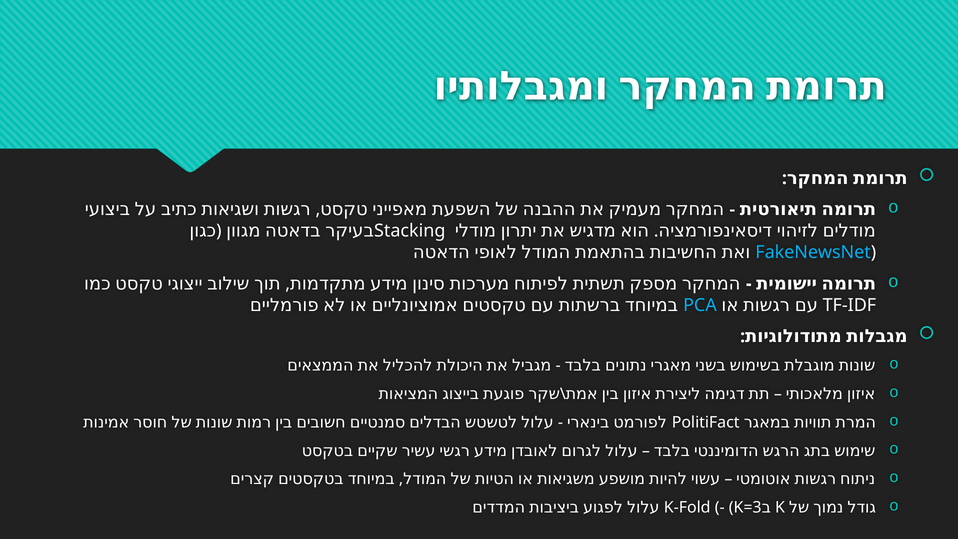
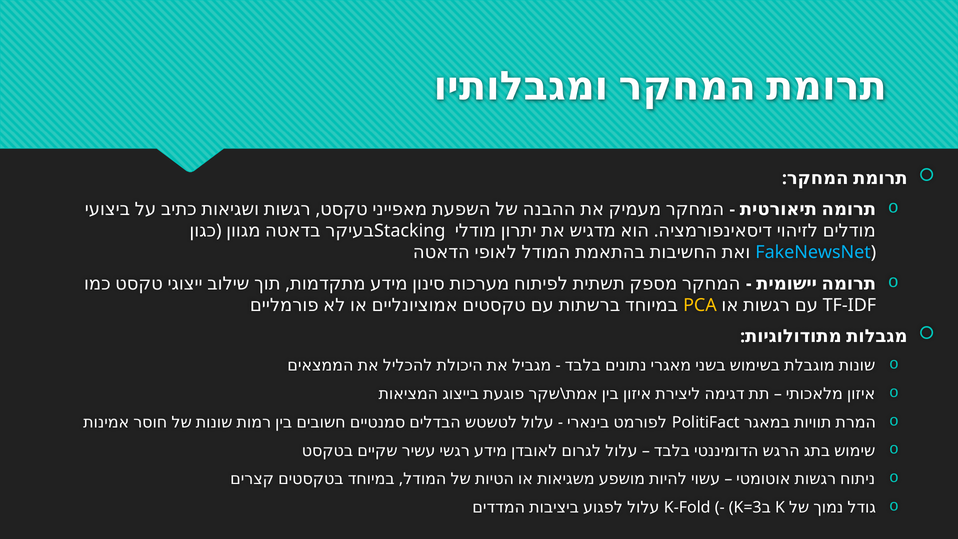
PCA colour: light blue -> yellow (700, 305)
